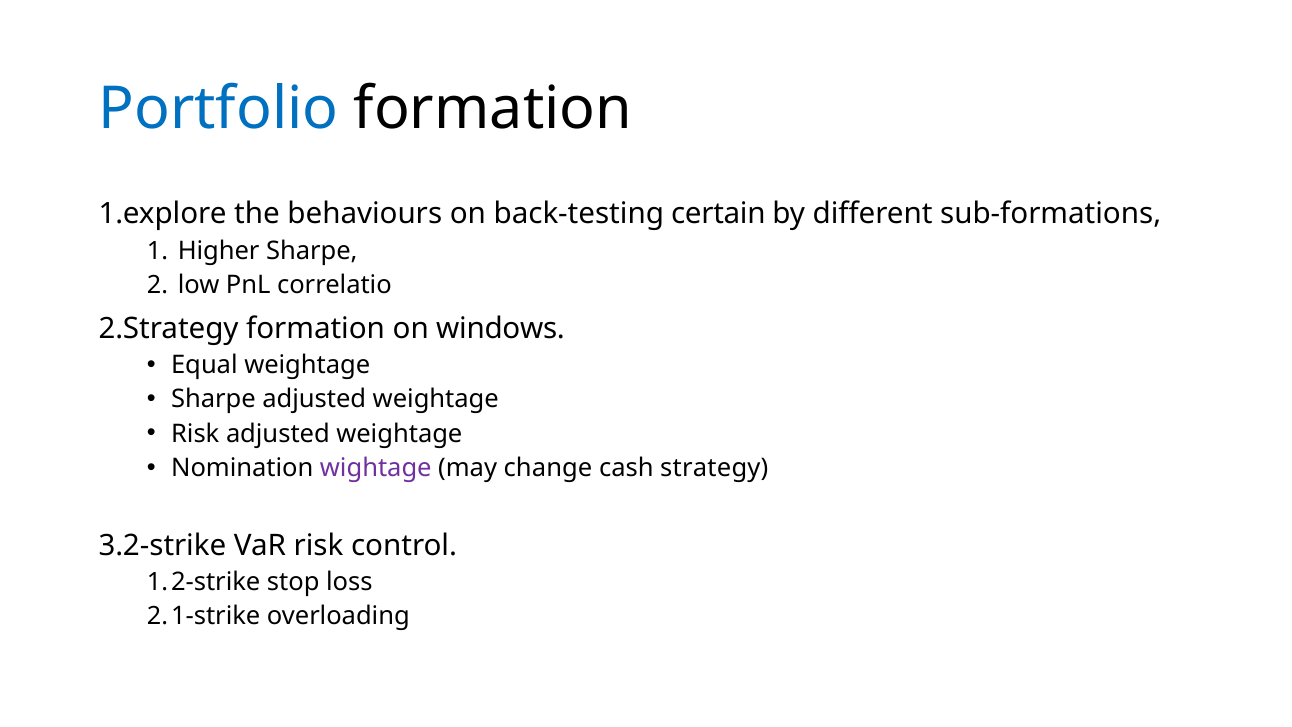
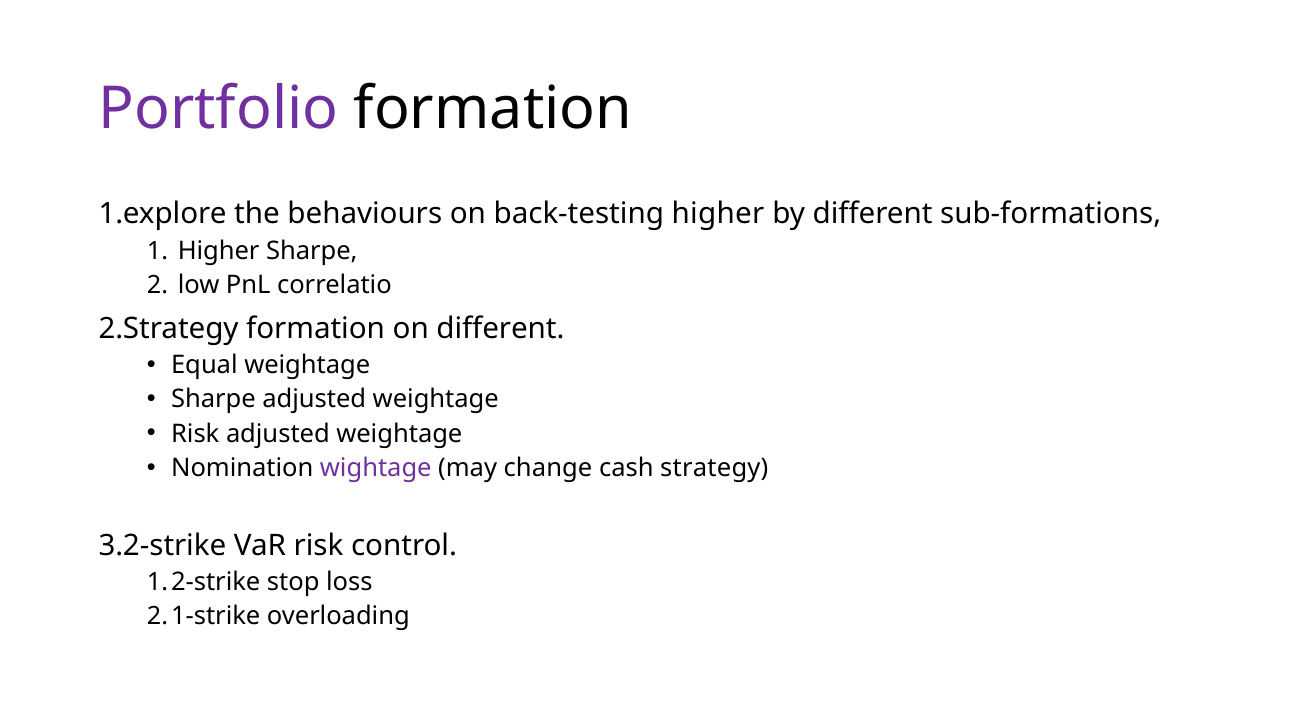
Portfolio colour: blue -> purple (218, 109)
back-testing certain: certain -> higher (718, 214)
on windows: windows -> different (500, 328)
